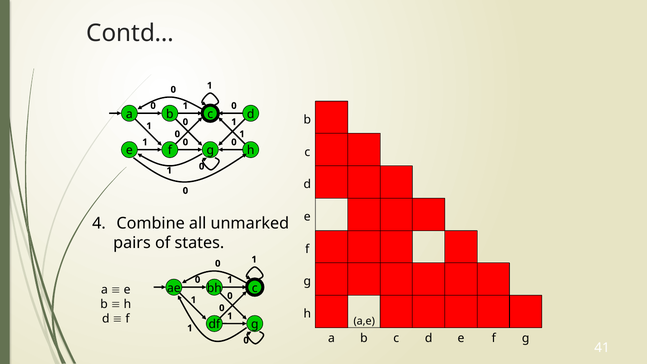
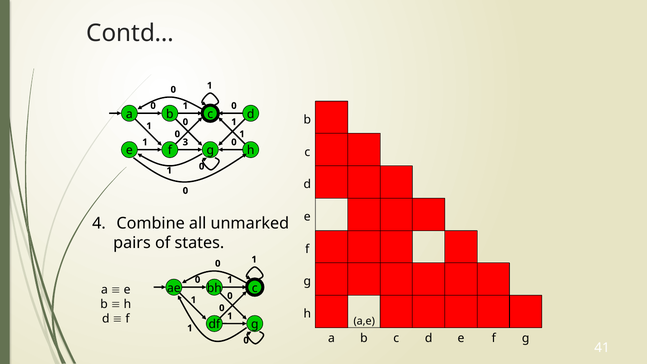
1 0: 0 -> 3 (185, 142)
